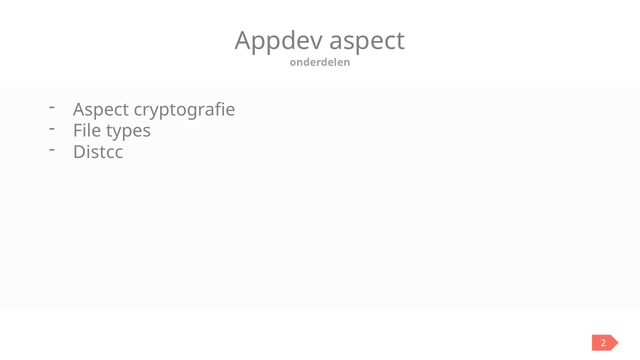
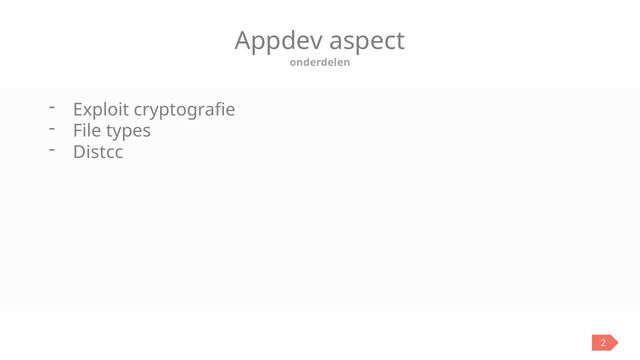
Aspect: Aspect -> Exploit (101, 110)
